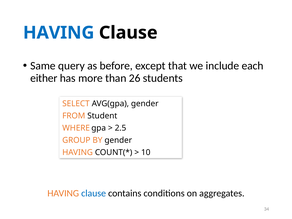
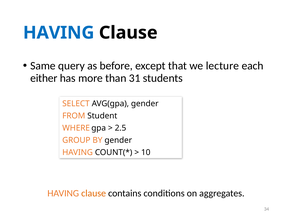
include: include -> lecture (222, 66)
26: 26 -> 31 (135, 78)
clause colour: blue -> orange (94, 193)
